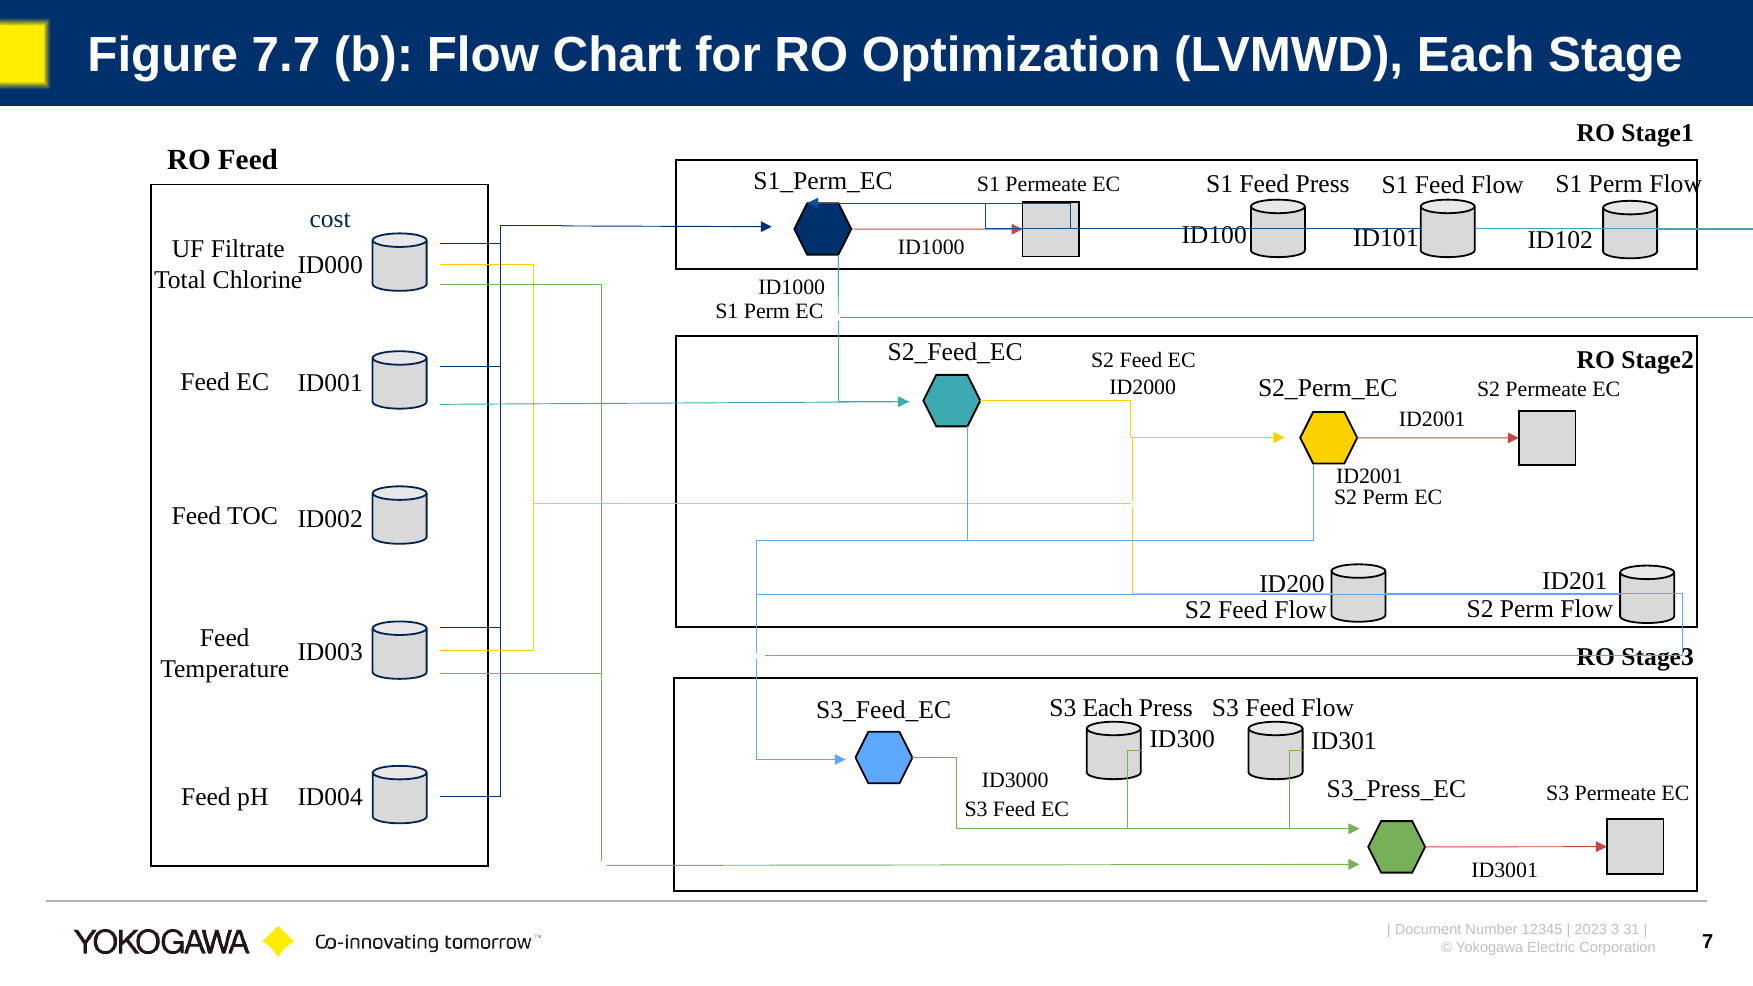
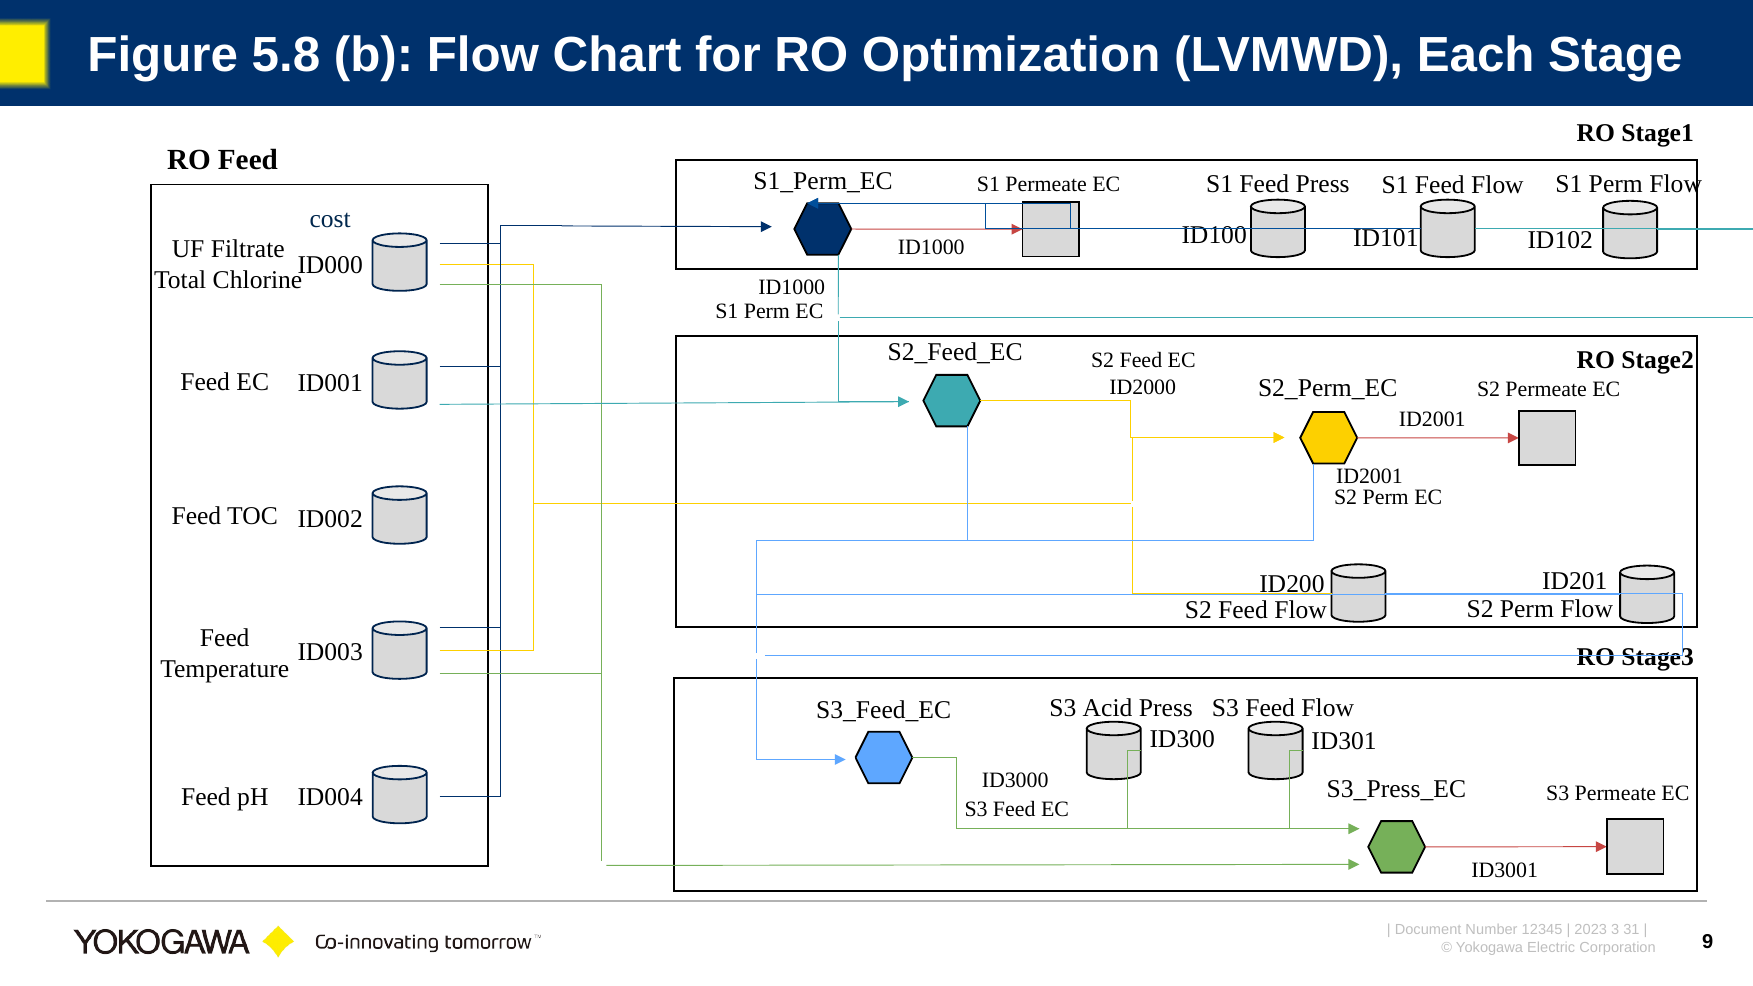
7.7: 7.7 -> 5.8 (286, 55)
S3 Each: Each -> Acid (1108, 708)
7: 7 -> 9 (1708, 942)
